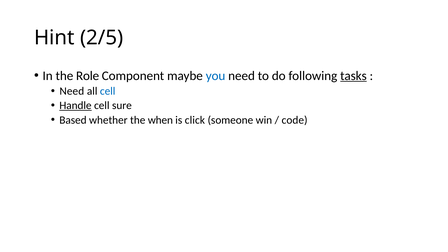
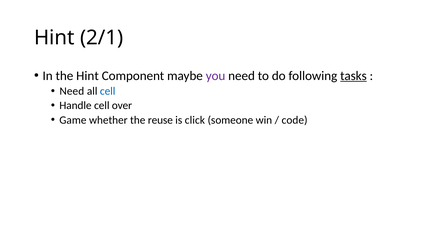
2/5: 2/5 -> 2/1 (102, 38)
the Role: Role -> Hint (88, 76)
you colour: blue -> purple (216, 76)
Handle underline: present -> none (75, 106)
sure: sure -> over (122, 106)
Based: Based -> Game (73, 120)
when: when -> reuse (160, 120)
